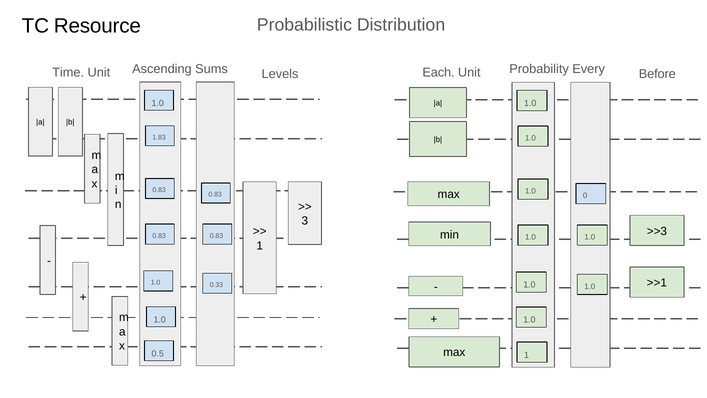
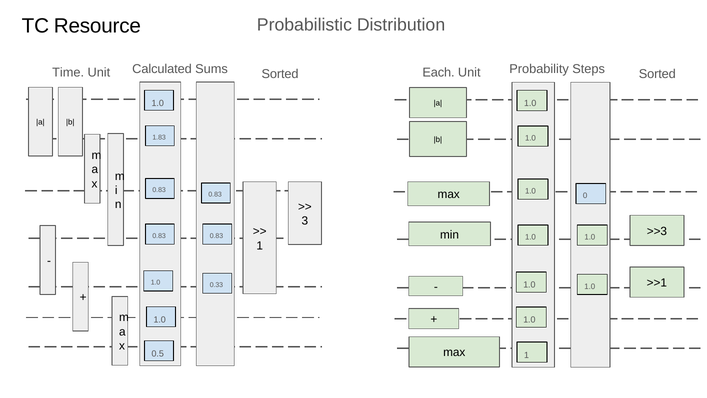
Ascending: Ascending -> Calculated (162, 69)
Every: Every -> Steps (589, 69)
Levels: Levels -> Sorted (280, 74)
Before: Before -> Sorted (657, 74)
